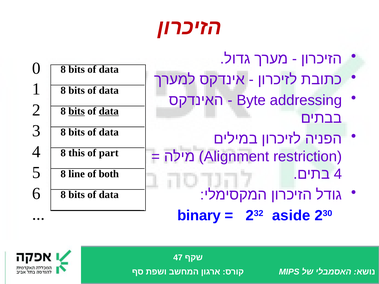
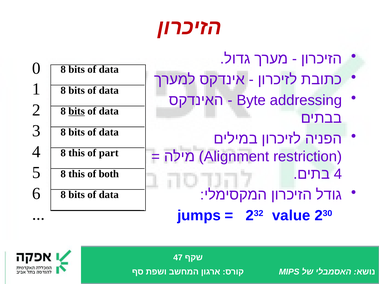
data underline: present -> none (109, 111)
line: line -> this (77, 174)
binary: binary -> jumps (199, 216)
aside: aside -> value (291, 216)
